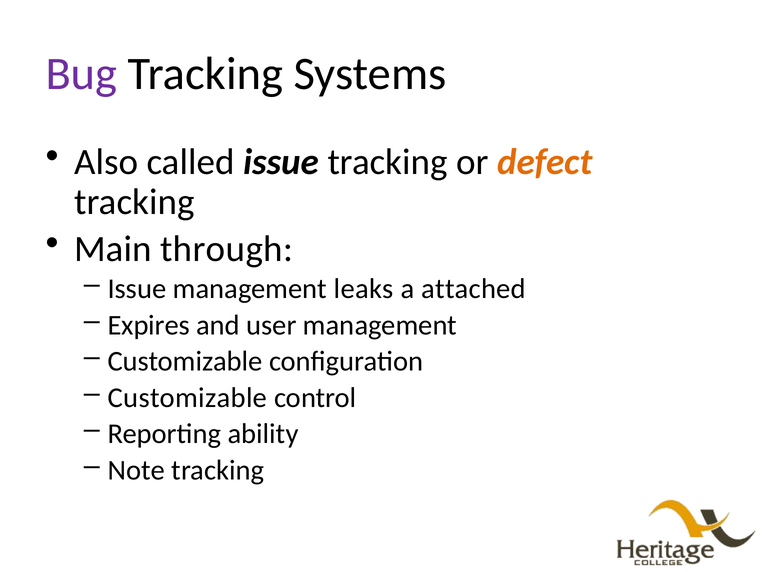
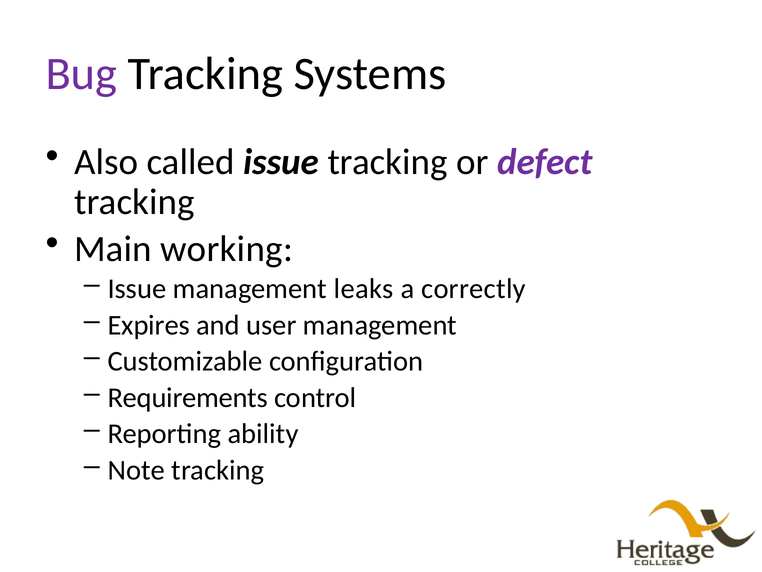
defect colour: orange -> purple (545, 162)
through: through -> working (227, 249)
attached: attached -> correctly (474, 289)
Customizable: Customizable -> Requirements (188, 397)
